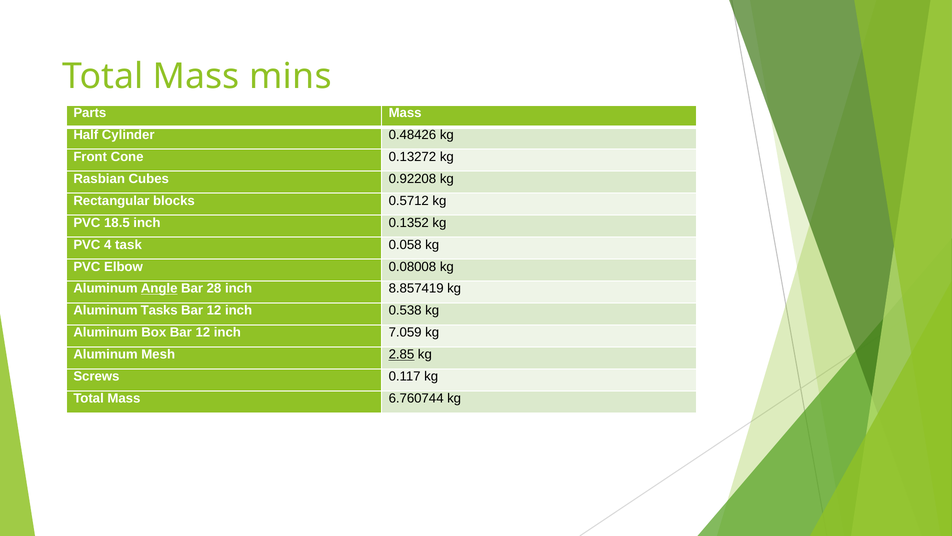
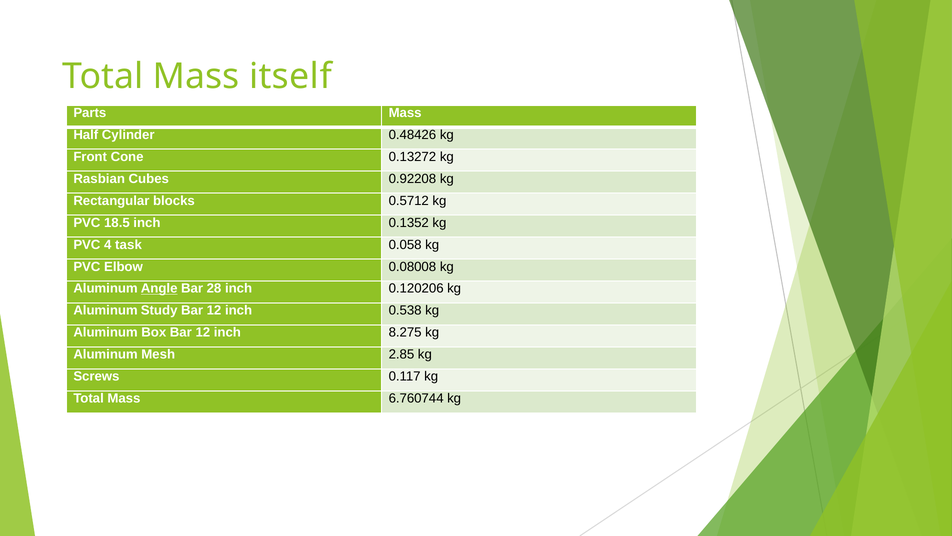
mins: mins -> itself (290, 76)
8.857419: 8.857419 -> 0.120206 (416, 288)
Tasks: Tasks -> Study (159, 310)
7.059: 7.059 -> 8.275 (405, 332)
2.85 underline: present -> none (401, 354)
